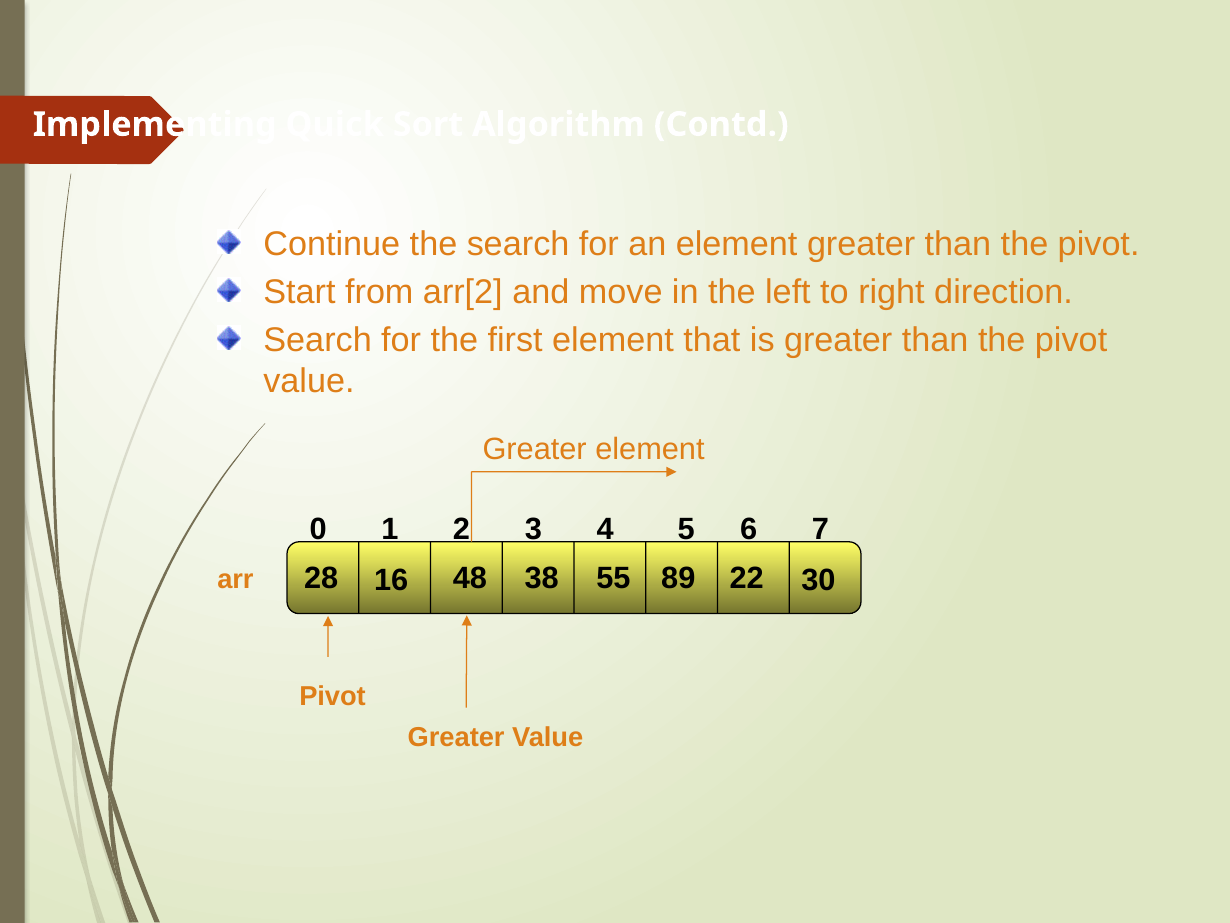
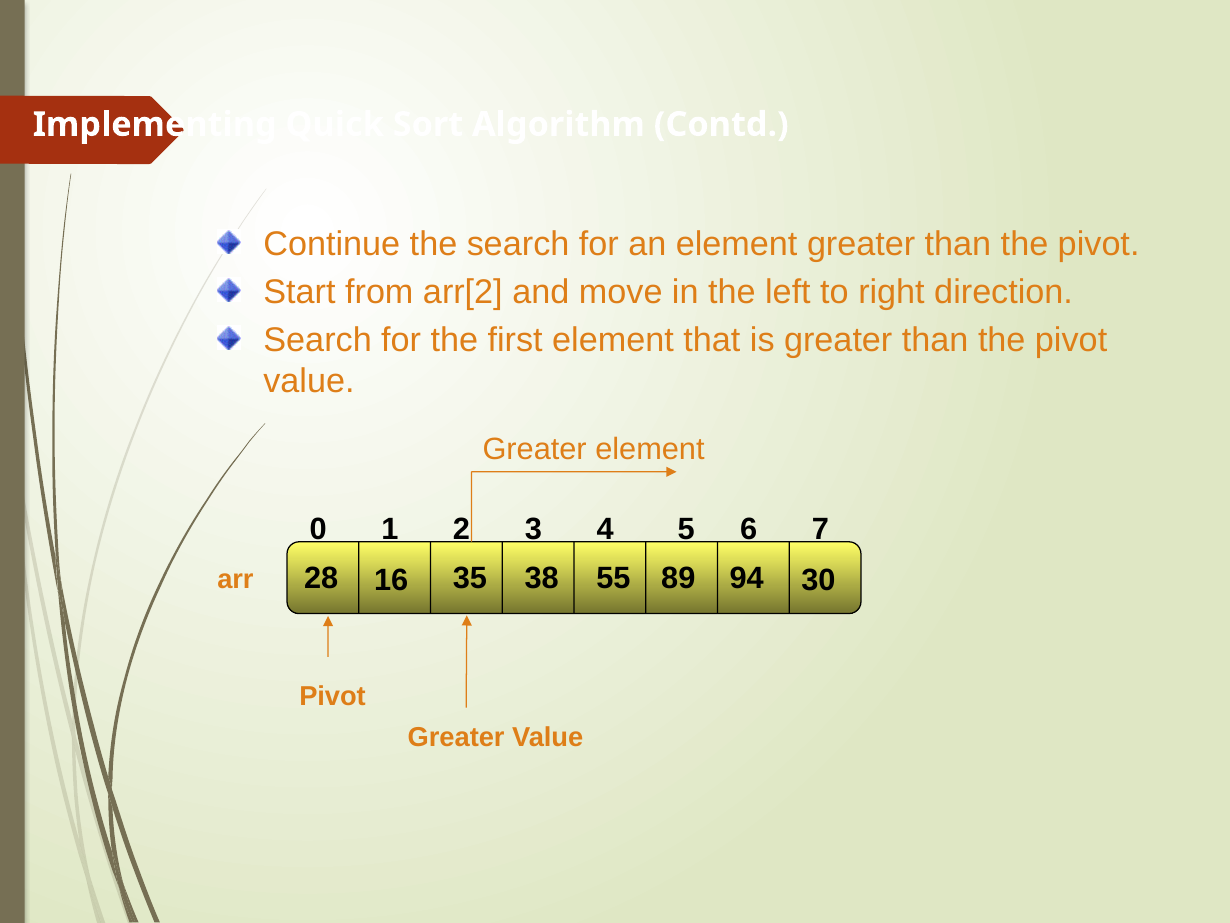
22: 22 -> 94 (747, 578)
48: 48 -> 35 (470, 578)
